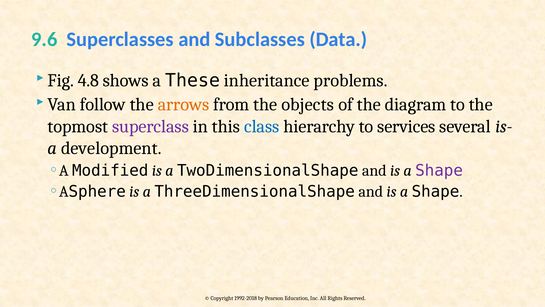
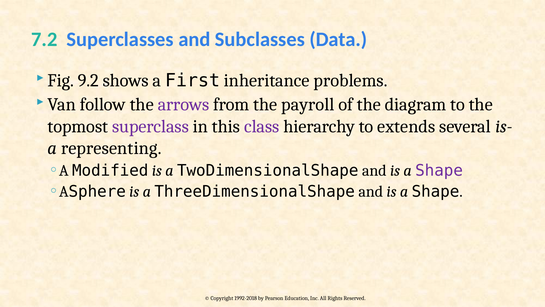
9.6: 9.6 -> 7.2 (44, 39)
4.8: 4.8 -> 9.2 (88, 80)
These: These -> First (193, 80)
arrows colour: orange -> purple (183, 104)
objects: objects -> payroll (308, 104)
class colour: blue -> purple (262, 126)
services: services -> extends (406, 126)
development: development -> representing (111, 148)
